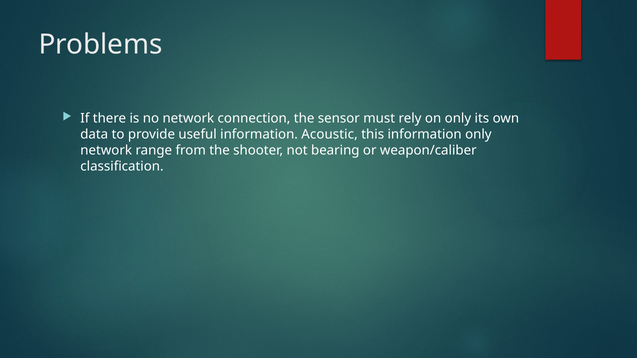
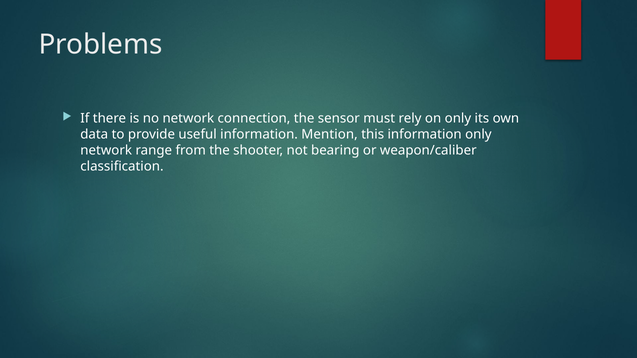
Acoustic: Acoustic -> Mention (330, 134)
